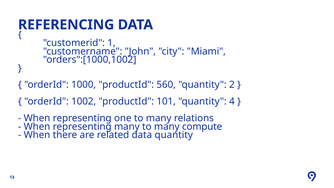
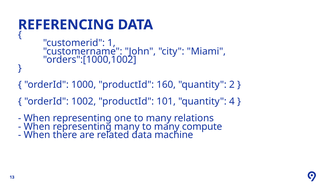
560: 560 -> 160 (166, 85)
data quantity: quantity -> machine (174, 135)
